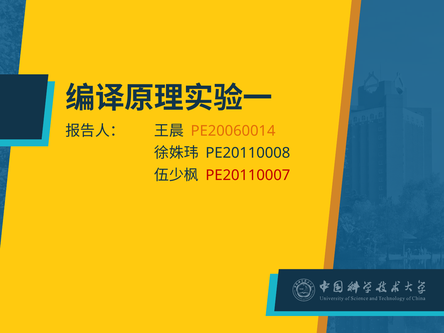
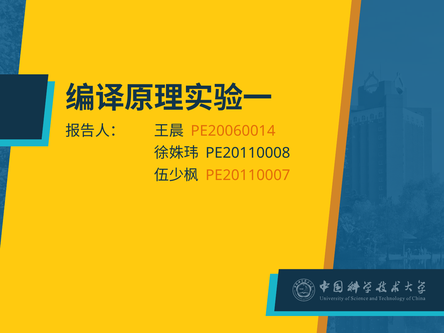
PE20110007 colour: red -> orange (248, 175)
